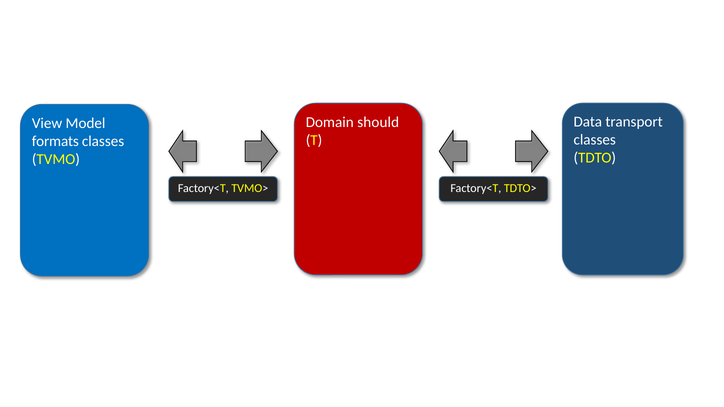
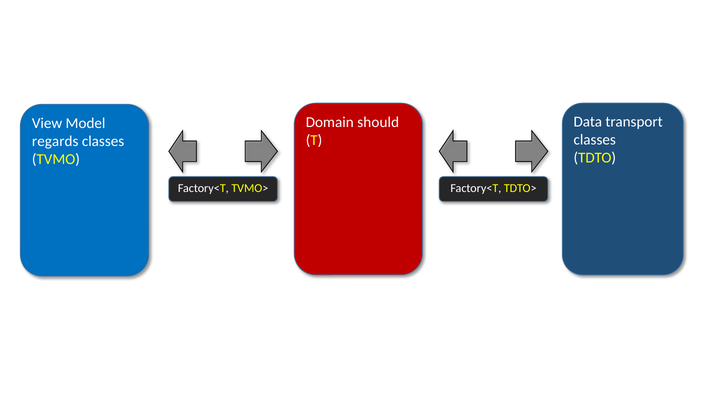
formats: formats -> regards (55, 141)
